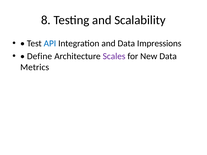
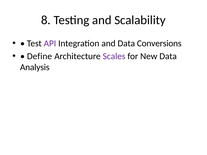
API colour: blue -> purple (50, 43)
Impressions: Impressions -> Conversions (159, 43)
Metrics: Metrics -> Analysis (35, 67)
